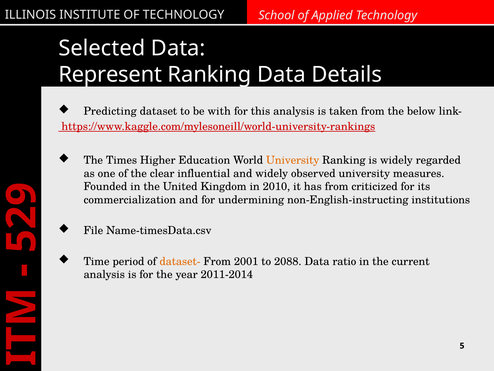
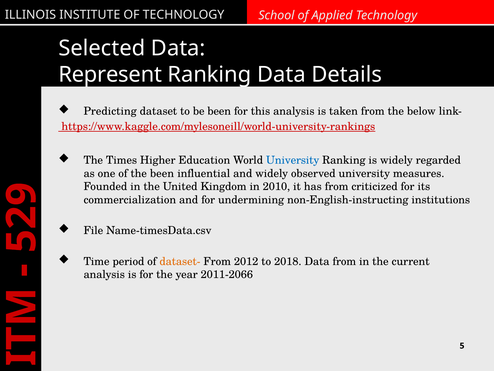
be with: with -> been (219, 111)
University colour: orange -> blue (293, 160)
the clear: clear -> been (162, 173)
2001: 2001 -> 2012 (246, 261)
2088: 2088 -> 2018 (288, 261)
Data ratio: ratio -> from (344, 261)
2011-2014: 2011-2014 -> 2011-2066 (227, 274)
